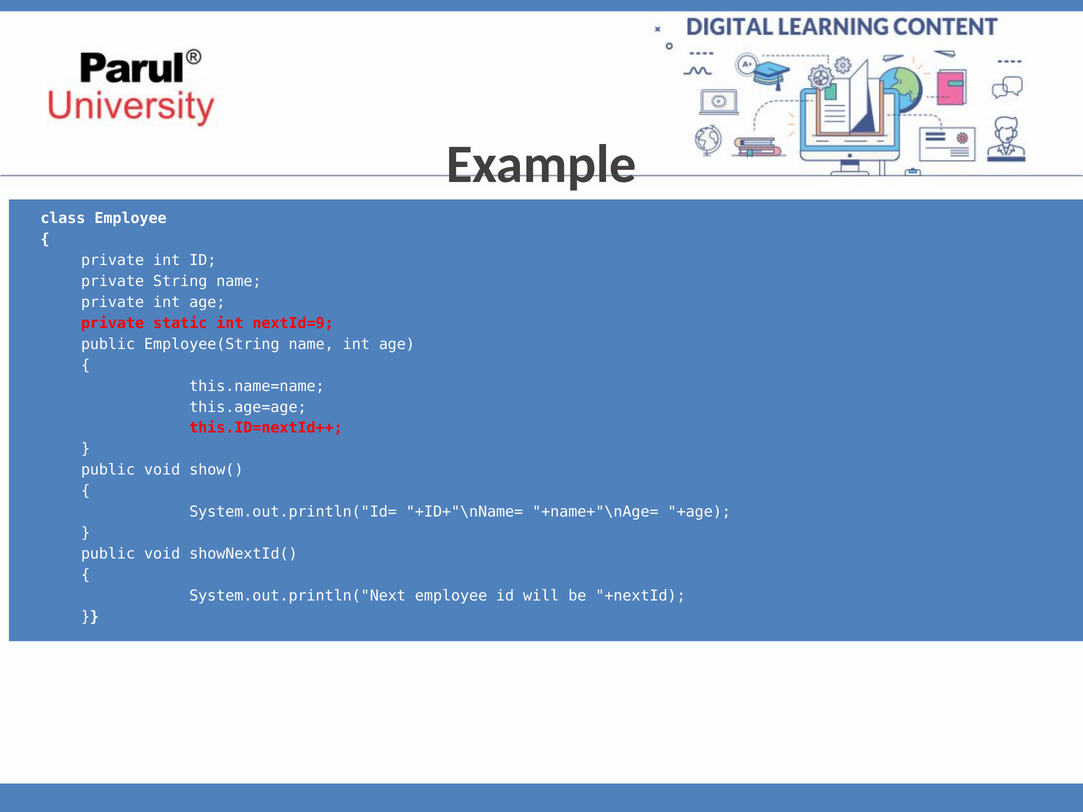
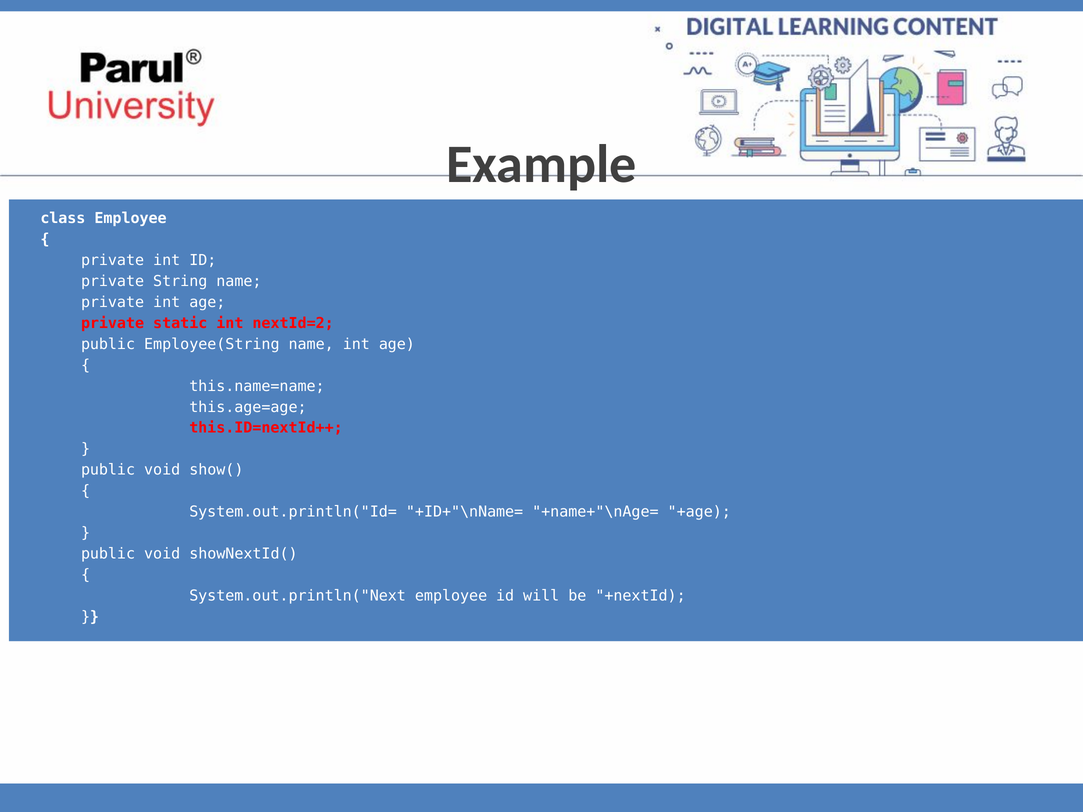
nextId=9: nextId=9 -> nextId=2 (293, 323)
